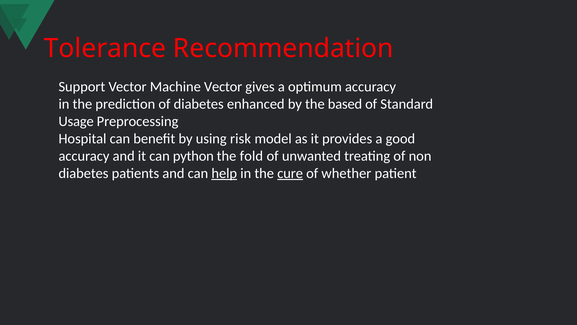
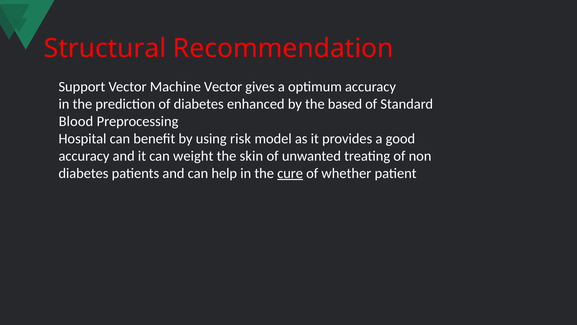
Tolerance: Tolerance -> Structural (105, 48)
Usage: Usage -> Blood (76, 121)
python: python -> weight (193, 156)
fold: fold -> skin (251, 156)
help underline: present -> none (224, 173)
